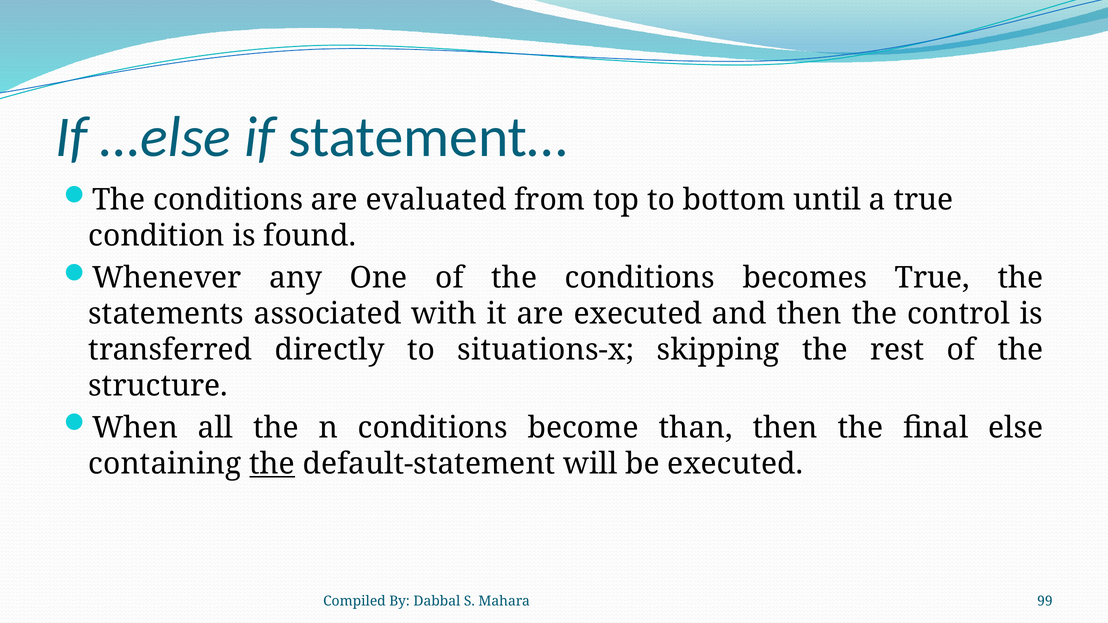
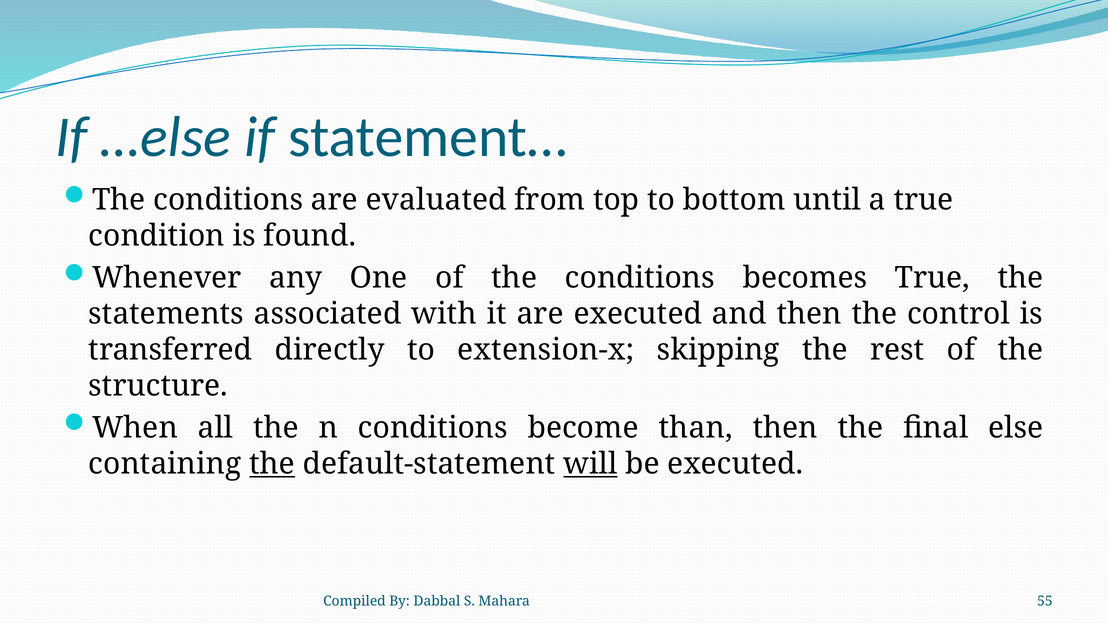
situations-x: situations-x -> extension-x (546, 350)
will underline: none -> present (590, 464)
99: 99 -> 55 (1045, 601)
